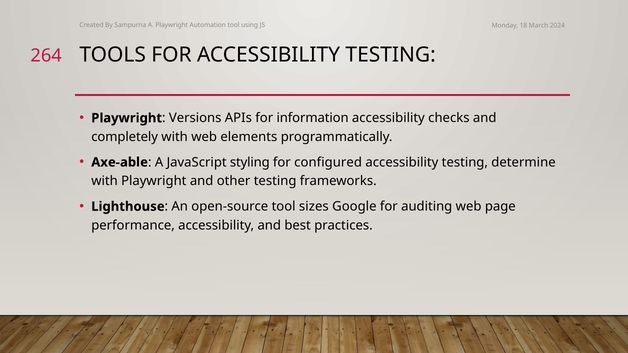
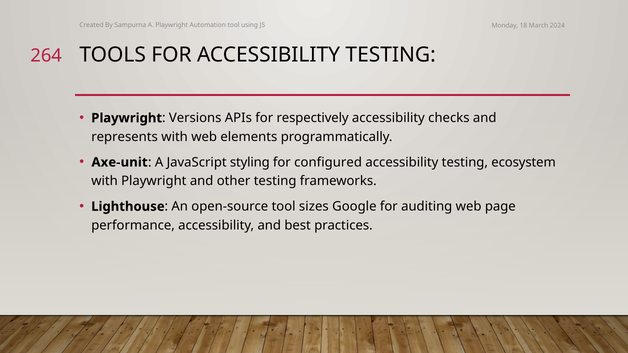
information: information -> respectively (313, 118)
completely: completely -> represents (125, 137)
Axe-able: Axe-able -> Axe-unit (120, 162)
determine: determine -> ecosystem (524, 162)
